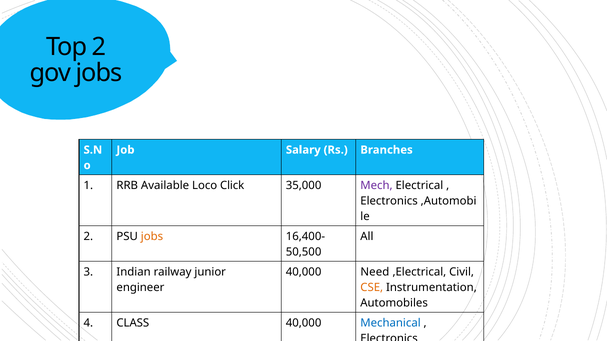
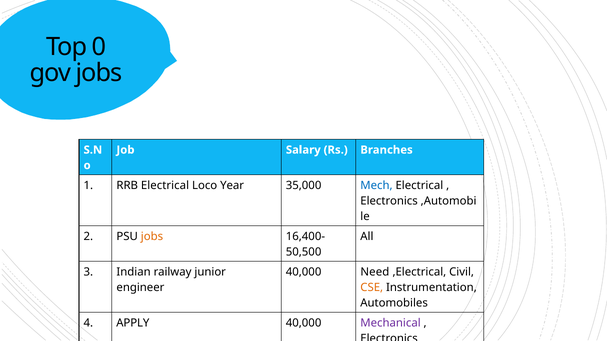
Top 2: 2 -> 0 (99, 47)
RRB Available: Available -> Electrical (165, 186)
Click: Click -> Year (232, 186)
Mech colour: purple -> blue (376, 186)
CLASS: CLASS -> APPLY (133, 323)
Mechanical colour: blue -> purple (391, 323)
